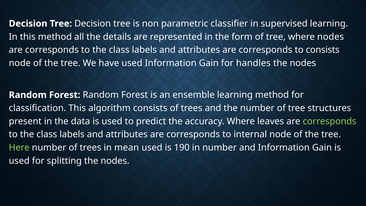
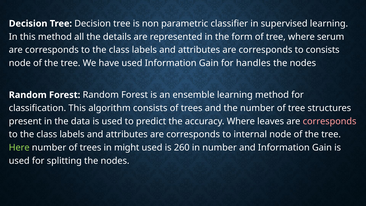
where nodes: nodes -> serum (331, 37)
corresponds colour: light green -> pink (330, 121)
mean: mean -> might (127, 148)
190: 190 -> 260 (182, 148)
